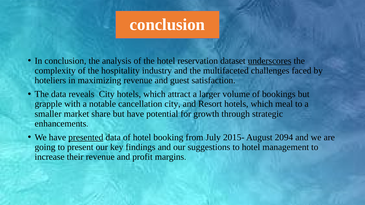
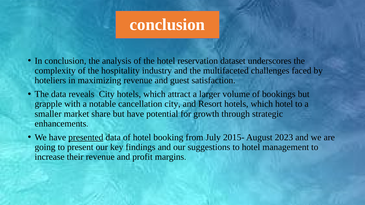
underscores underline: present -> none (270, 61)
which meal: meal -> hotel (284, 104)
2094: 2094 -> 2023 (284, 137)
